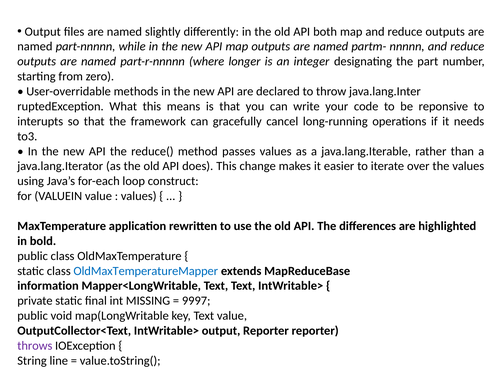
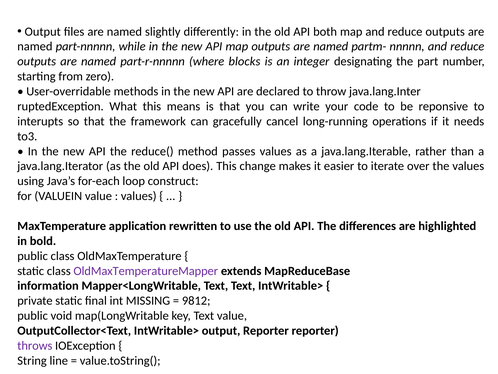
longer: longer -> blocks (244, 61)
OldMaxTemperatureMapper colour: blue -> purple (146, 271)
9997: 9997 -> 9812 (196, 300)
